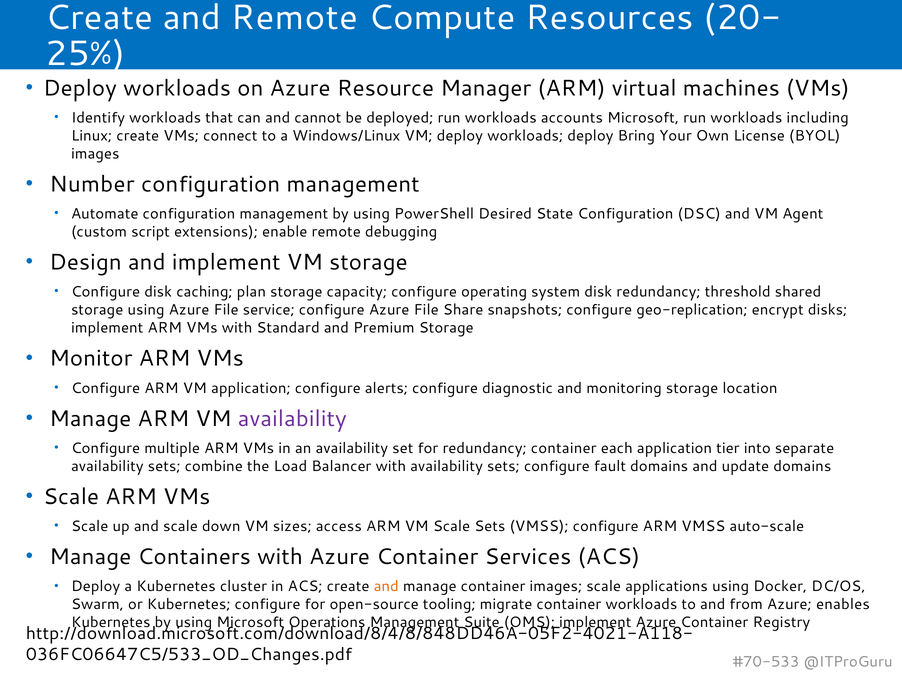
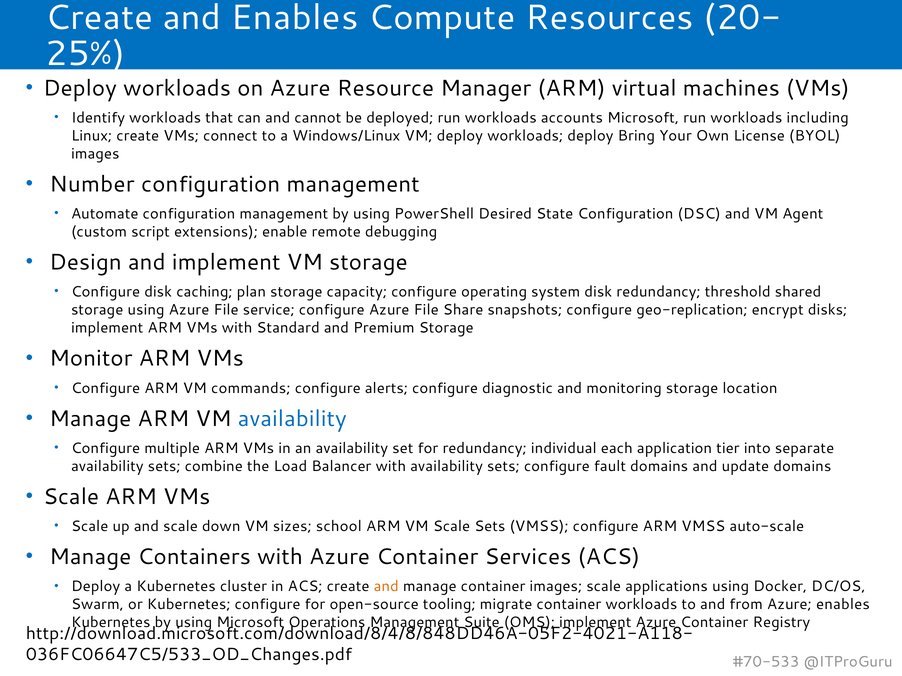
and Remote: Remote -> Enables (295, 18)
VM application: application -> commands (251, 388)
availability colour: purple -> blue (292, 419)
redundancy container: container -> individual (564, 449)
access: access -> school (339, 527)
